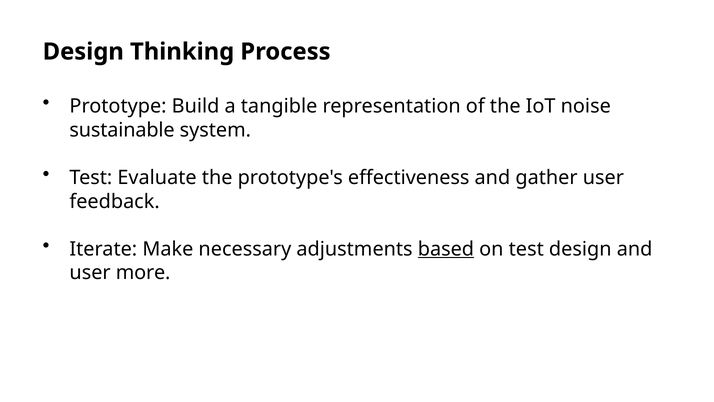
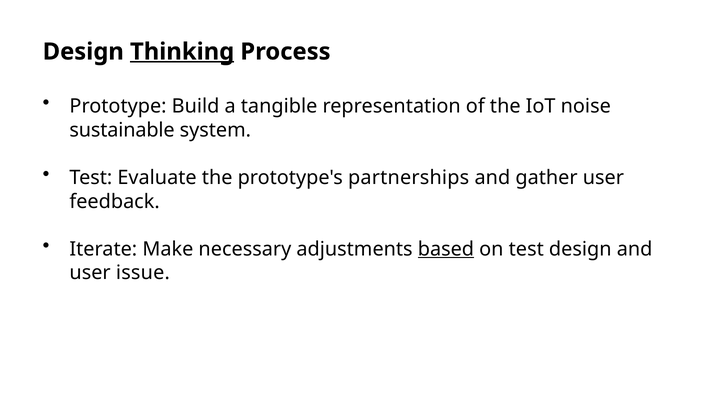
Thinking underline: none -> present (182, 52)
effectiveness: effectiveness -> partnerships (409, 177)
more: more -> issue (143, 273)
